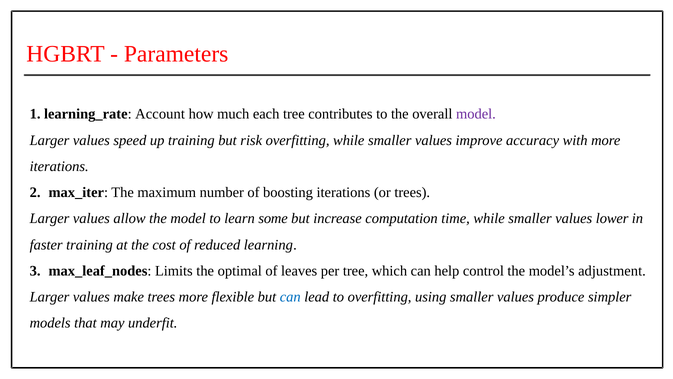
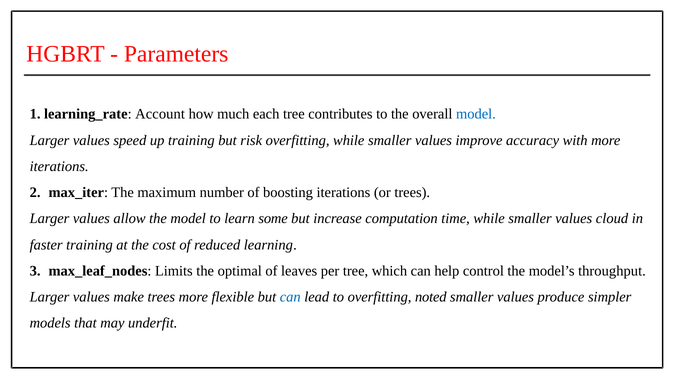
model colour: purple -> blue (476, 114)
lower: lower -> cloud (612, 218)
adjustment: adjustment -> throughput (612, 271)
using: using -> noted (431, 297)
